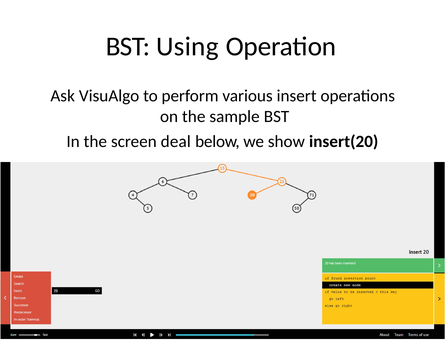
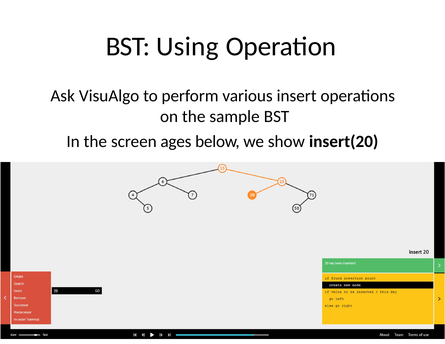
deal: deal -> ages (176, 141)
